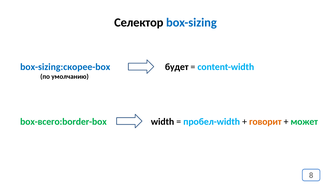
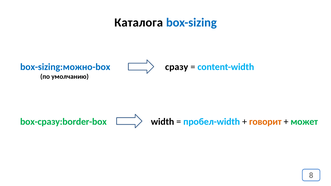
Селектор: Селектор -> Каталога (139, 23)
box-sizing:скорее-box: box-sizing:скорее-box -> box-sizing:можно-box (65, 67)
будет: будет -> сразу (177, 67)
box-всего:border-box: box-всего:border-box -> box-сразу:border-box (63, 122)
